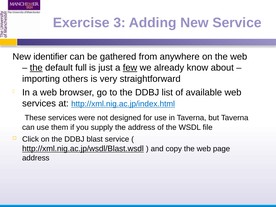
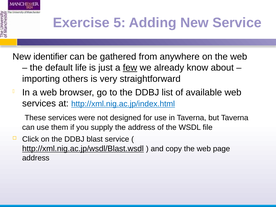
3: 3 -> 5 (120, 23)
the underline: present -> none (36, 68)
full: full -> life (81, 68)
